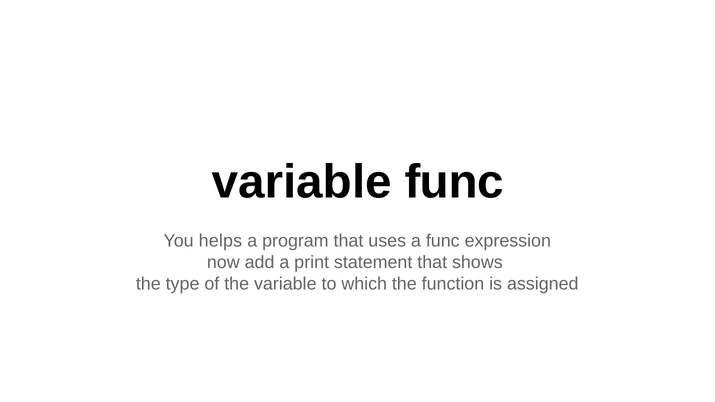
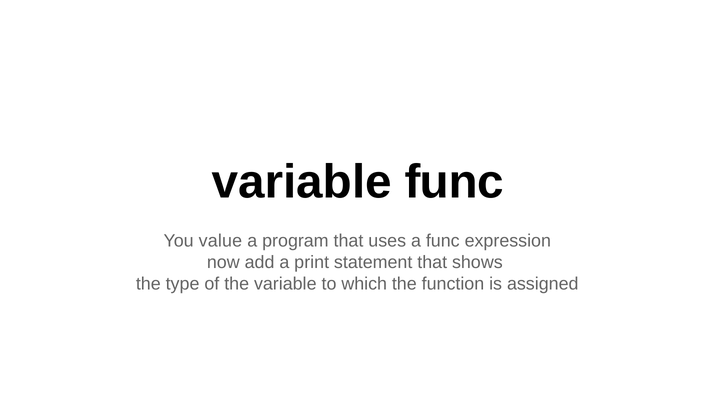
helps: helps -> value (220, 241)
